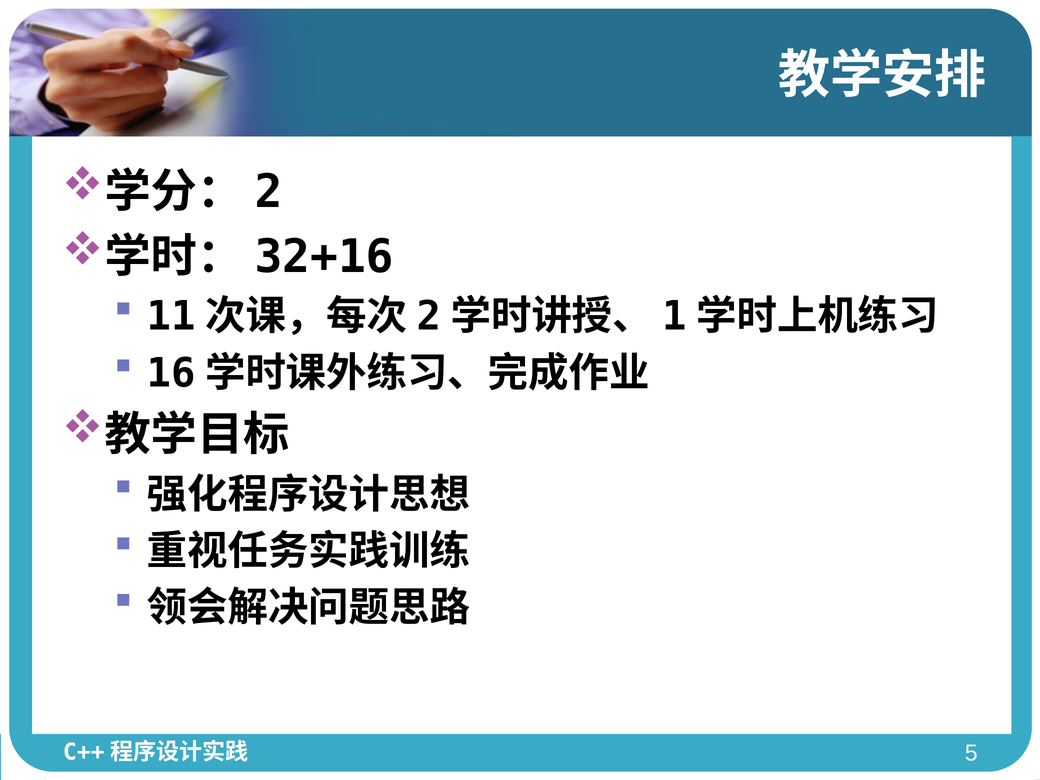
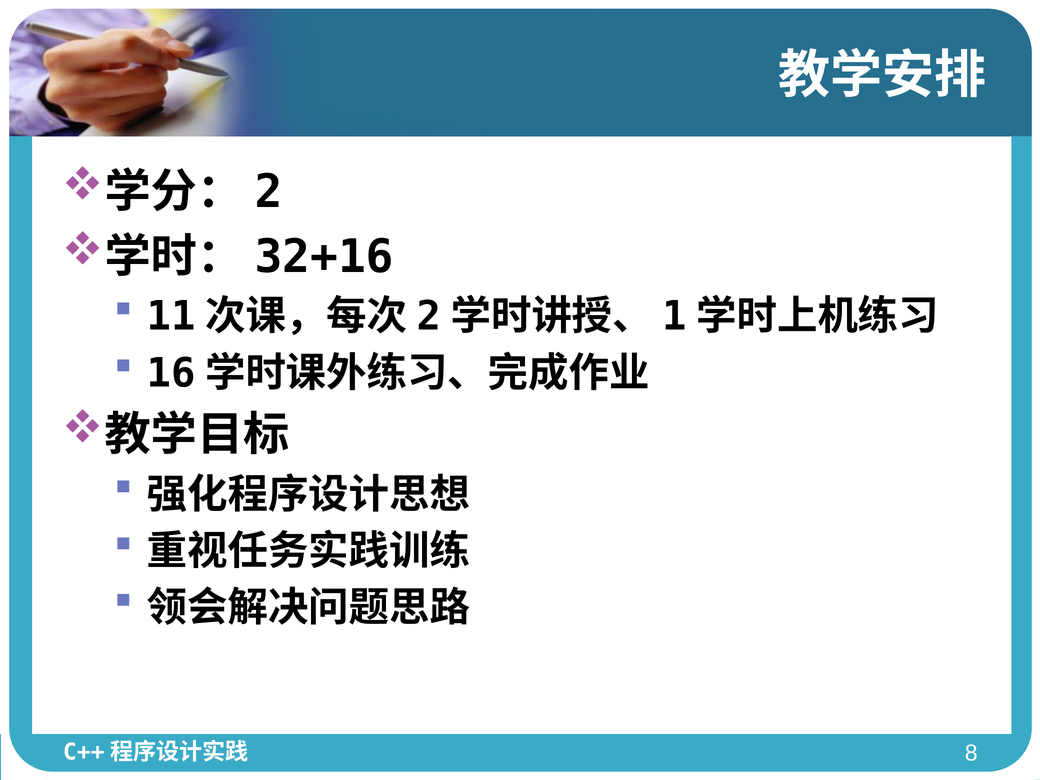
5: 5 -> 8 (971, 753)
